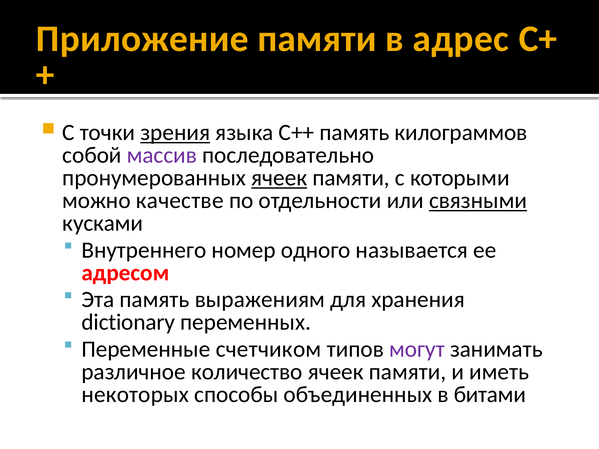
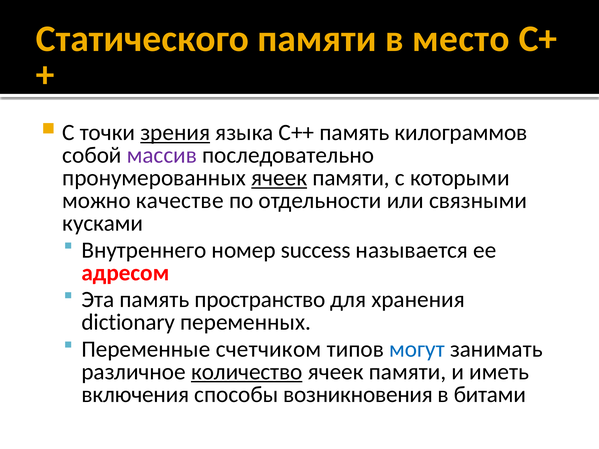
Приложение: Приложение -> Статического (142, 39)
адрес: адрес -> место (461, 39)
связными underline: present -> none (478, 201)
одного: одного -> success (316, 250)
выражениям: выражениям -> пространство (260, 300)
могут colour: purple -> blue (417, 349)
количество underline: none -> present (247, 372)
некоторых: некоторых -> включения (135, 395)
объединенных: объединенных -> возникновения (358, 395)
